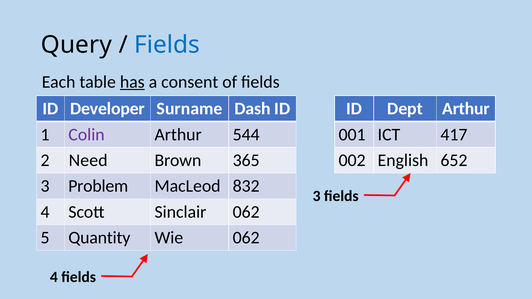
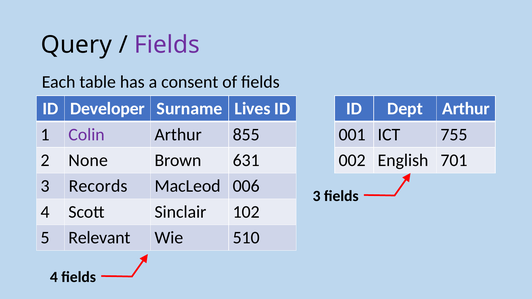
Fields colour: blue -> purple (167, 45)
has underline: present -> none (132, 82)
Dash: Dash -> Lives (253, 109)
544: 544 -> 855 (246, 135)
417: 417 -> 755 (454, 135)
Need: Need -> None (88, 160)
365: 365 -> 631 (246, 160)
652: 652 -> 701 (454, 160)
Problem: Problem -> Records (98, 186)
832: 832 -> 006 (246, 186)
Sinclair 062: 062 -> 102 (246, 212)
Quantity: Quantity -> Relevant (99, 238)
Wie 062: 062 -> 510 (246, 238)
